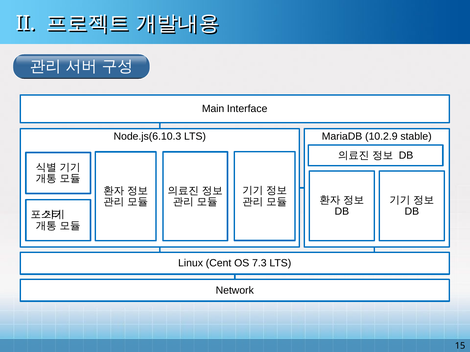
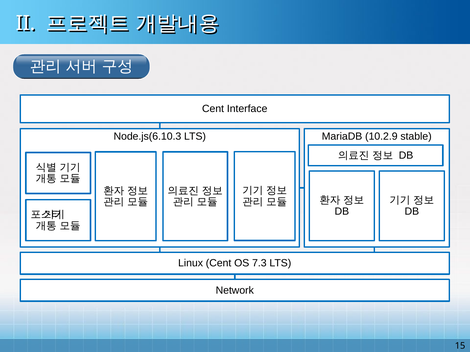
Main: Main -> Cent (213, 109)
